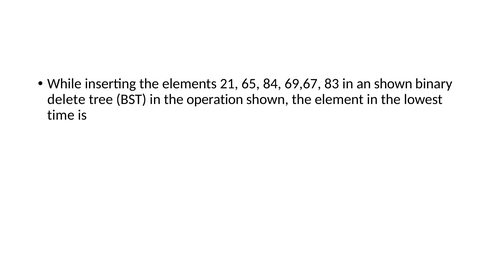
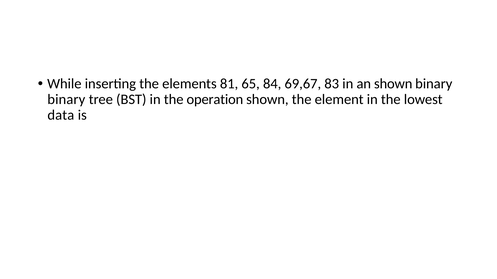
21: 21 -> 81 (229, 84)
delete: delete -> binary (66, 100)
time: time -> data (61, 115)
